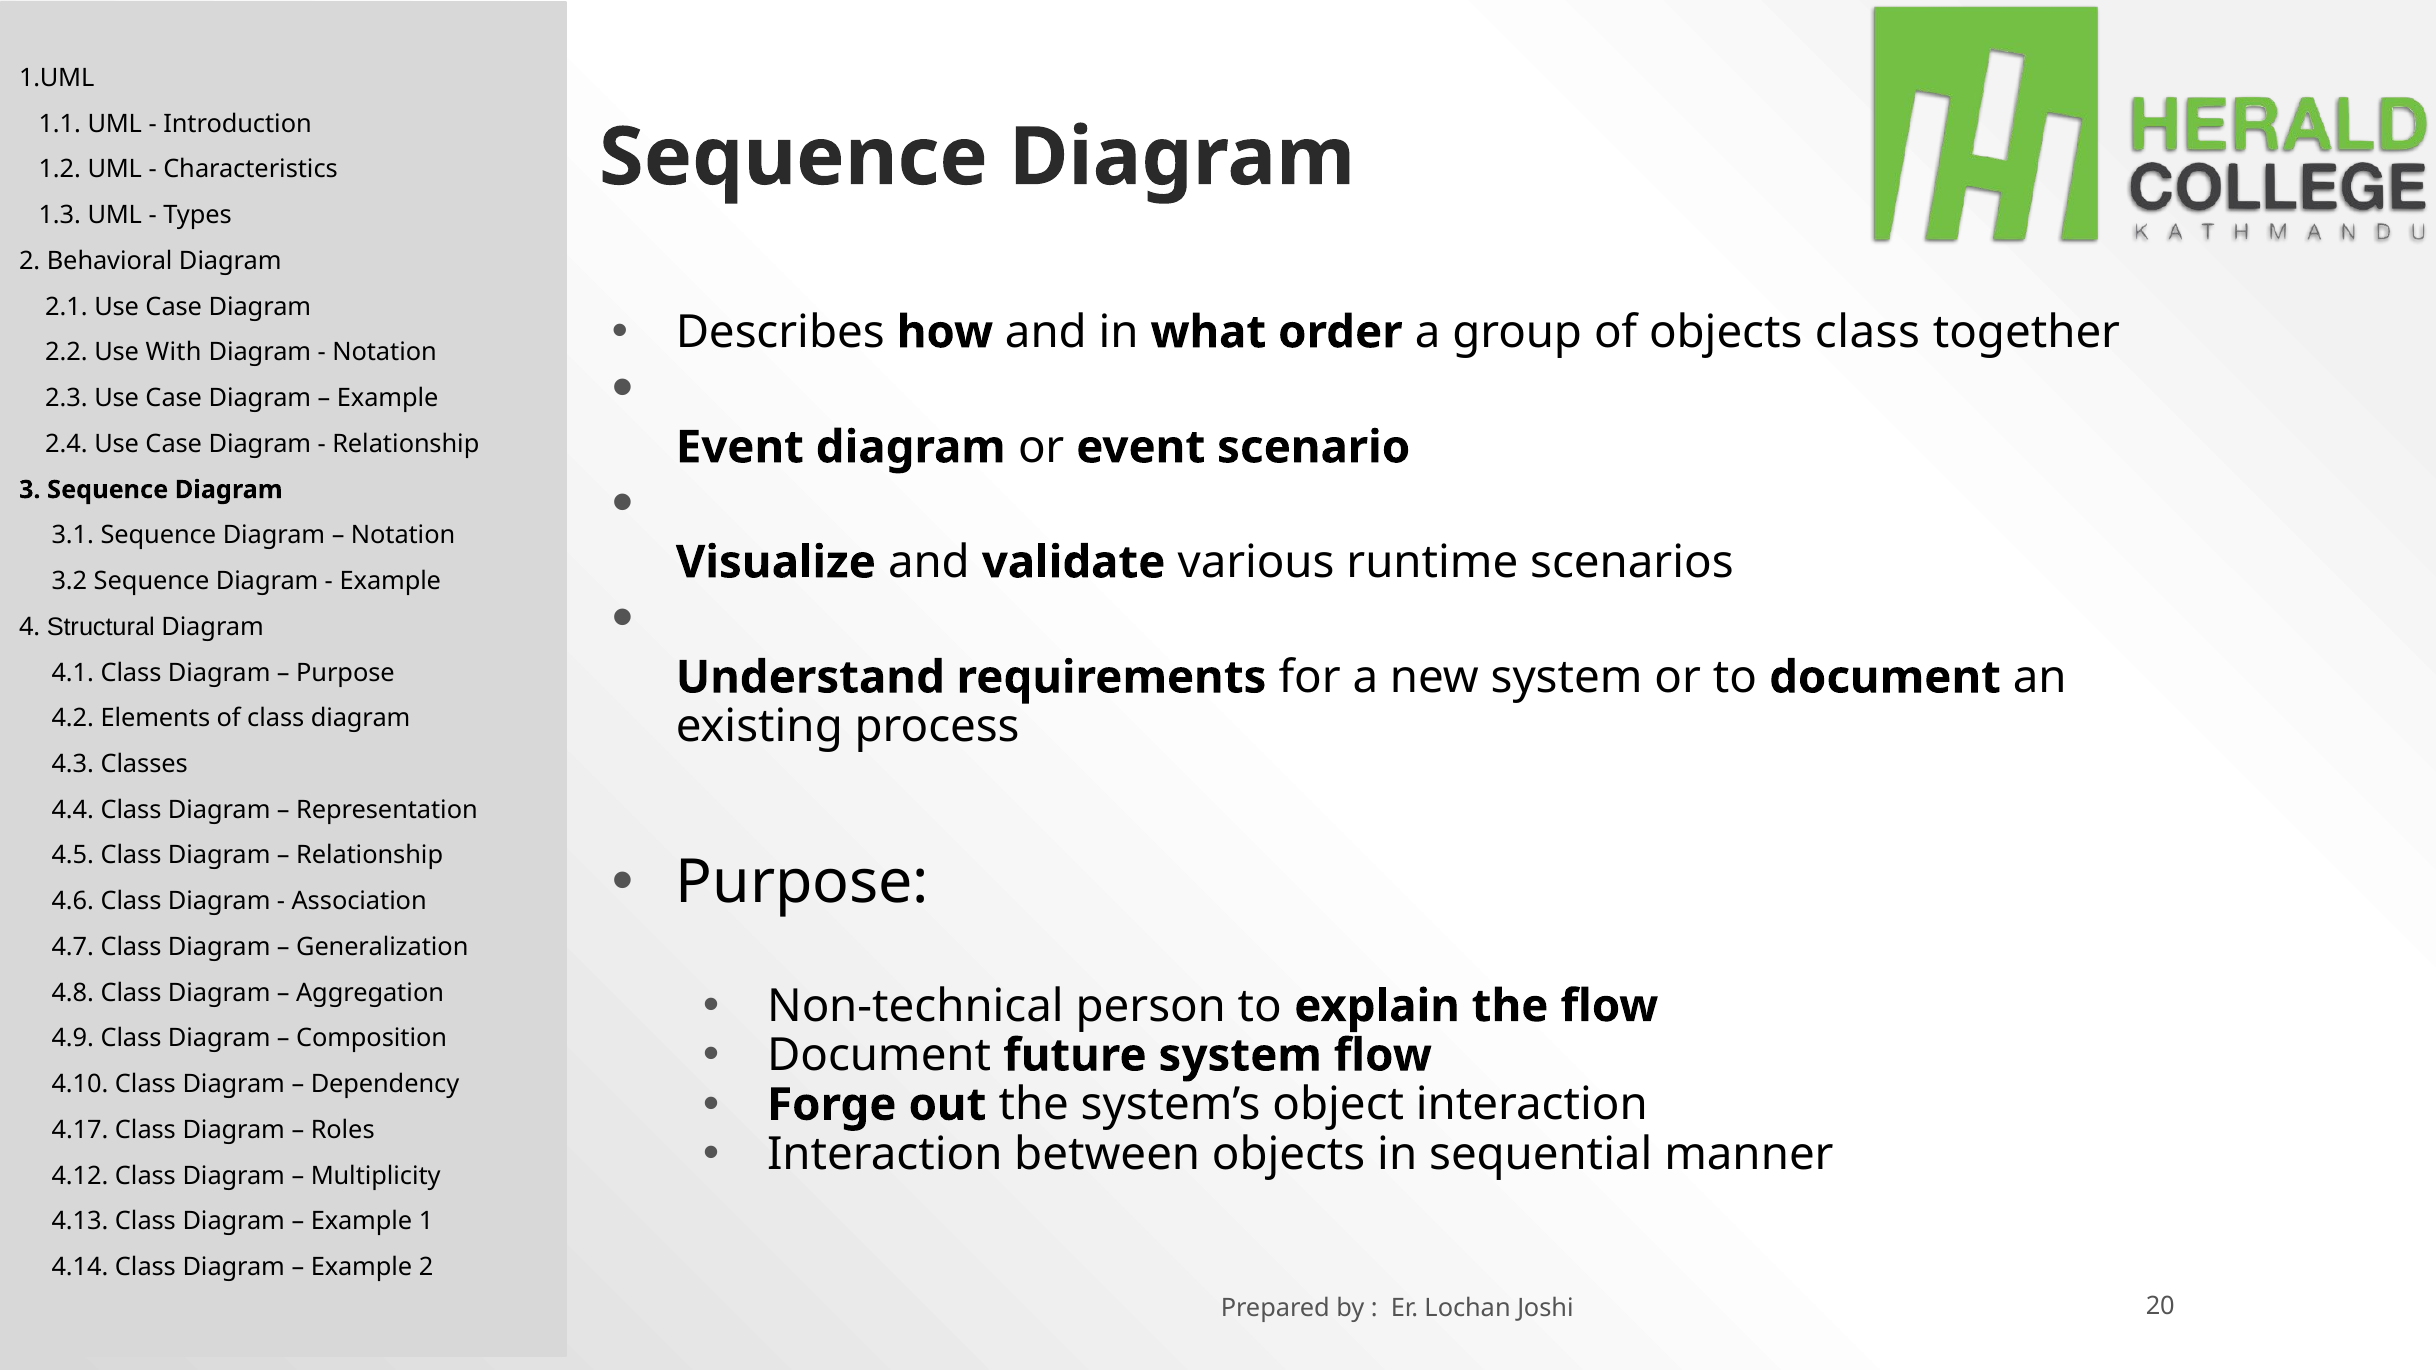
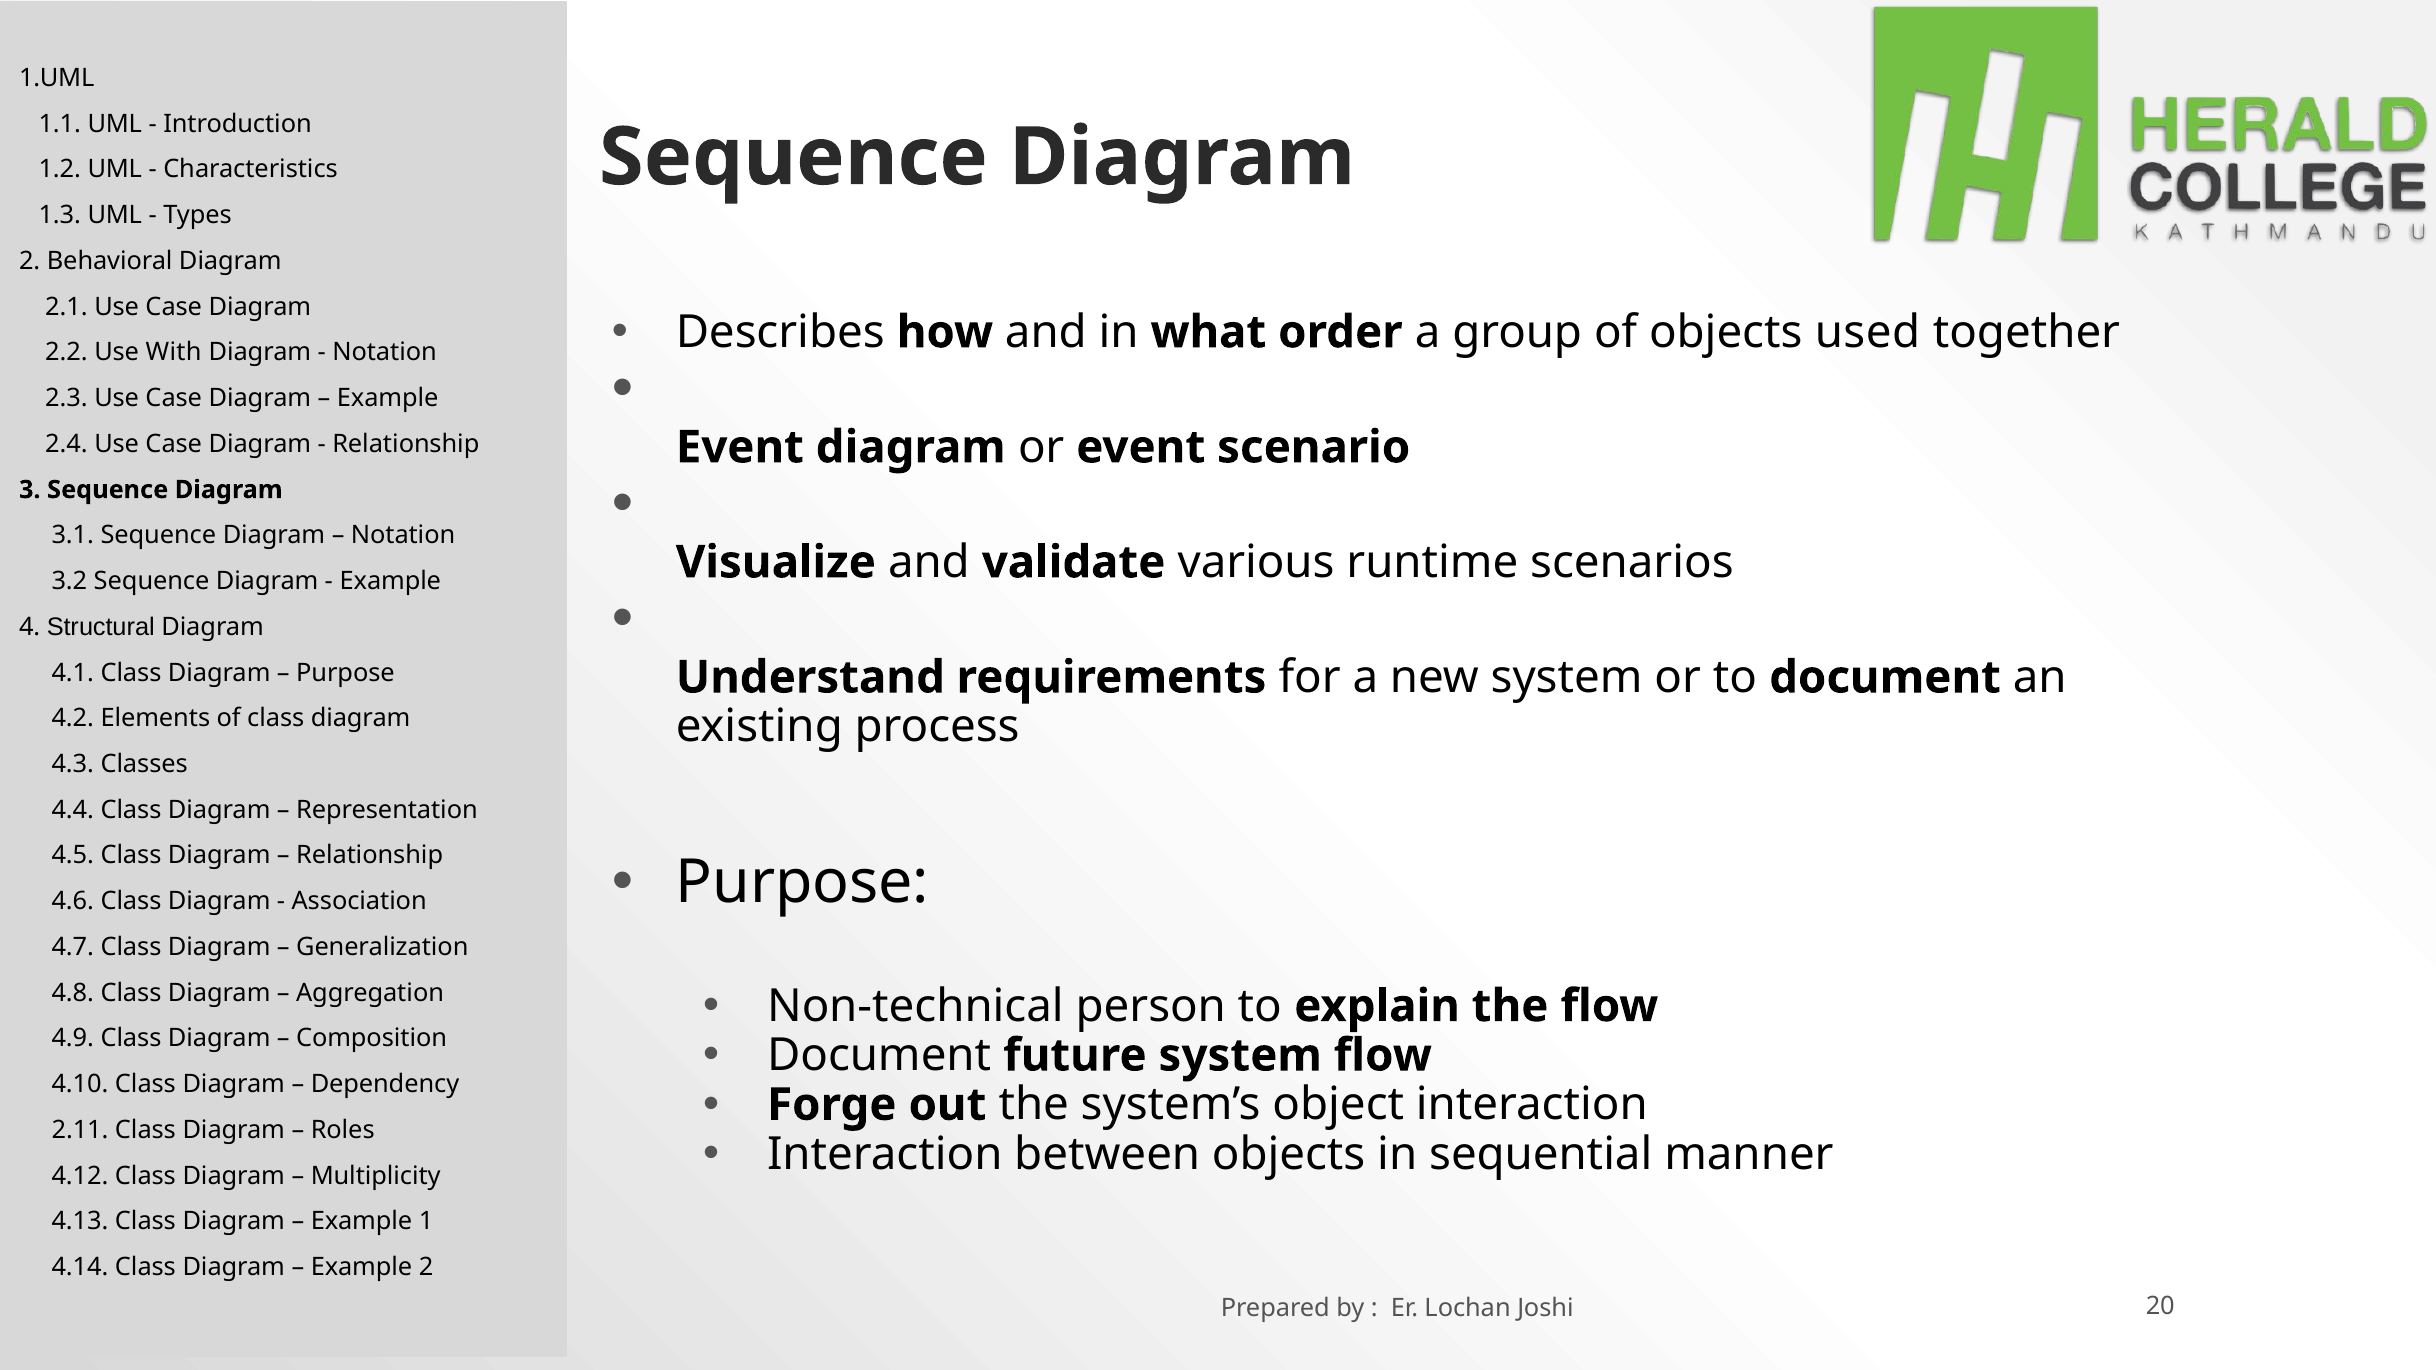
objects class: class -> used (1867, 332)
4.17: 4.17 -> 2.11 (80, 1130)
